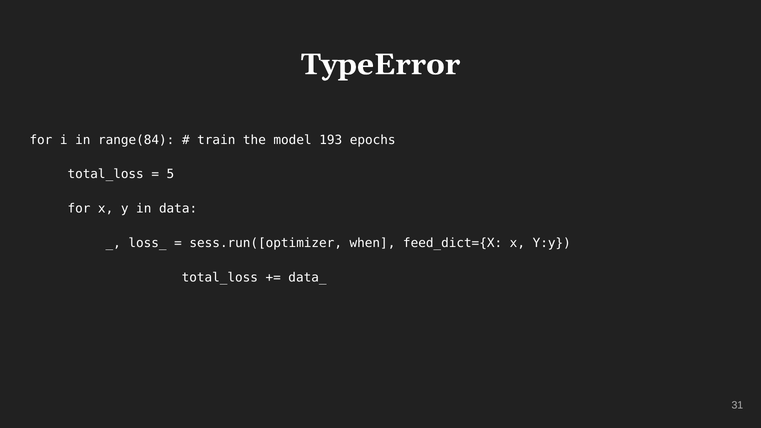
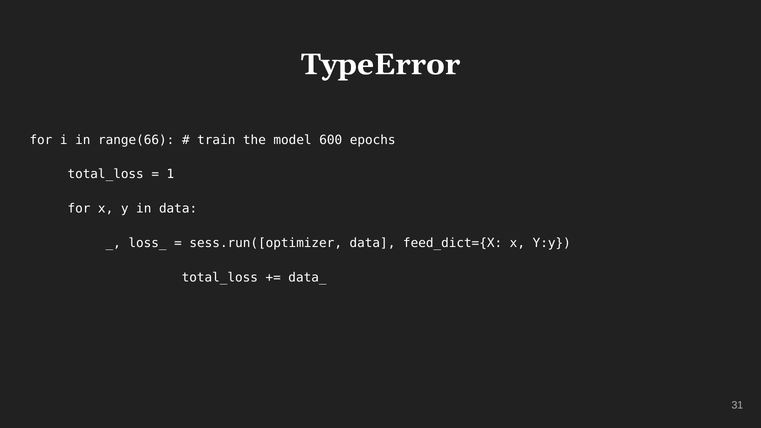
range(84: range(84 -> range(66 (136, 140)
193: 193 -> 600 (331, 140)
5: 5 -> 1 (170, 174)
sess.run([optimizer when: when -> data (372, 243)
